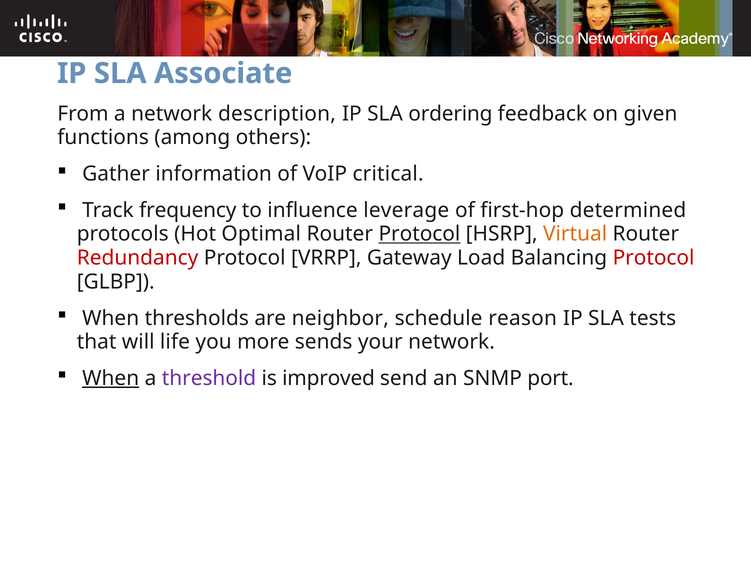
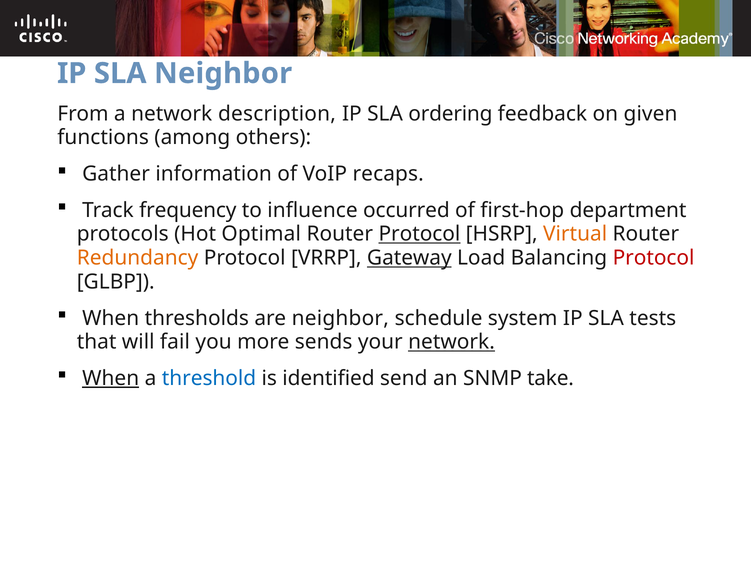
SLA Associate: Associate -> Neighbor (223, 73)
critical: critical -> recaps (388, 174)
leverage: leverage -> occurred (406, 210)
determined: determined -> department (628, 210)
Redundancy colour: red -> orange (138, 258)
Gateway underline: none -> present (409, 258)
reason: reason -> system (523, 318)
life: life -> fail (175, 341)
network underline: none -> present (452, 341)
threshold colour: purple -> blue (209, 378)
improved: improved -> identified (328, 378)
port: port -> take (550, 378)
